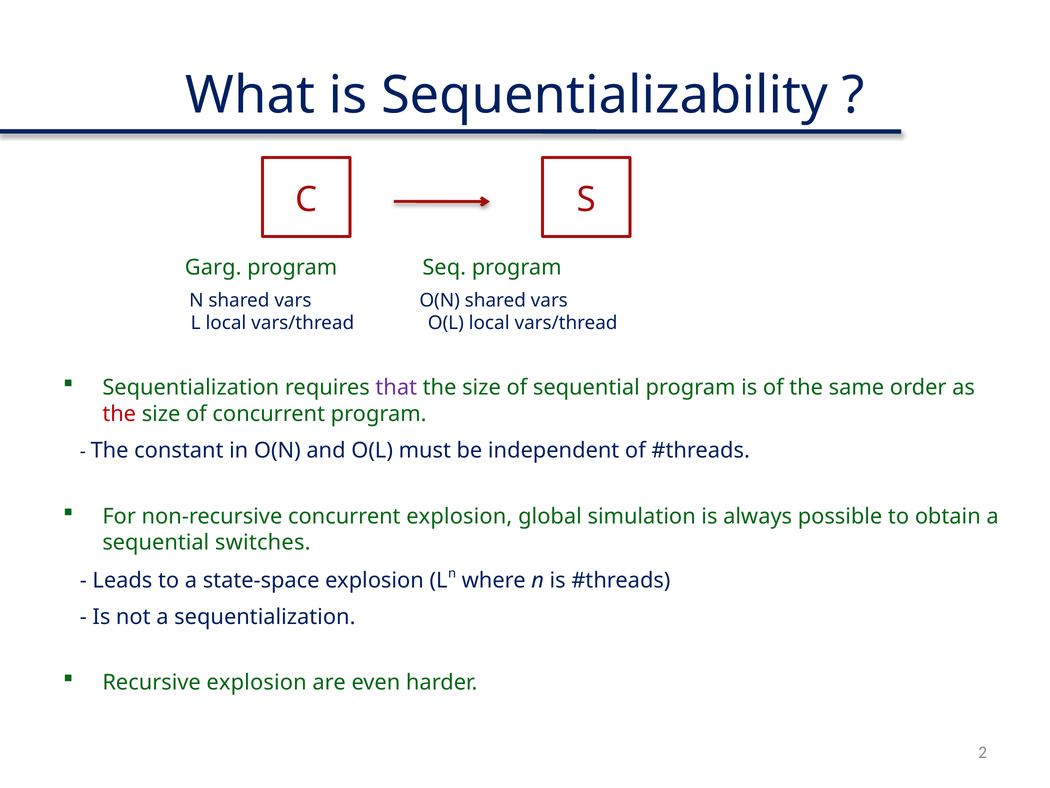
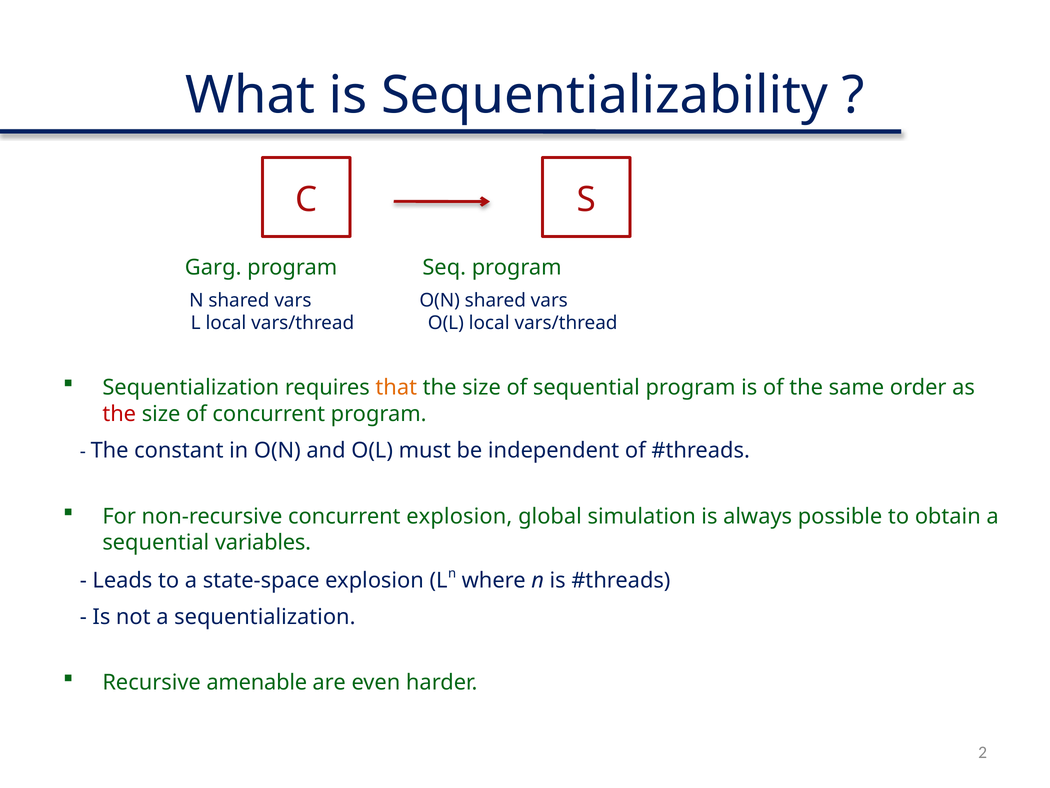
that colour: purple -> orange (396, 387)
switches: switches -> variables (263, 542)
Recursive explosion: explosion -> amenable (257, 682)
